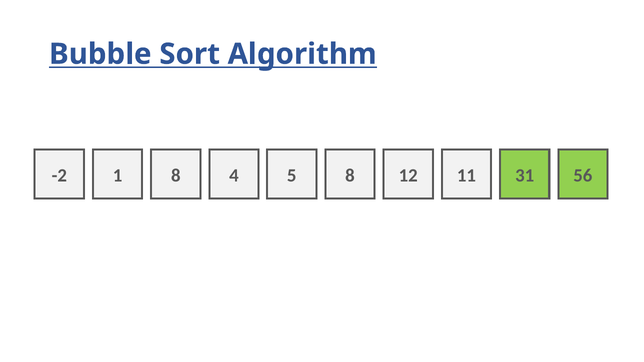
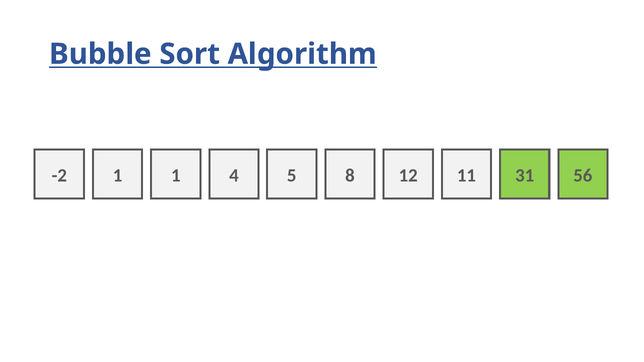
1 8: 8 -> 1 (176, 176)
